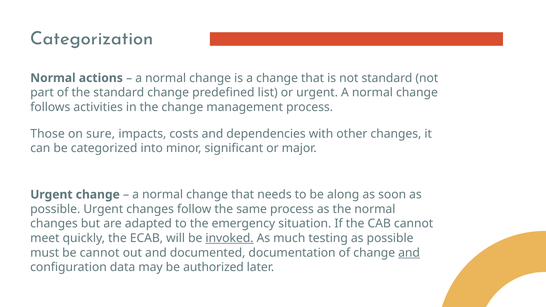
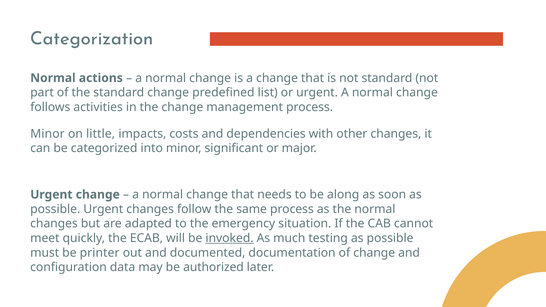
Those: Those -> Minor (48, 134)
sure: sure -> little (101, 134)
be cannot: cannot -> printer (100, 253)
and underline: present -> none (409, 253)
